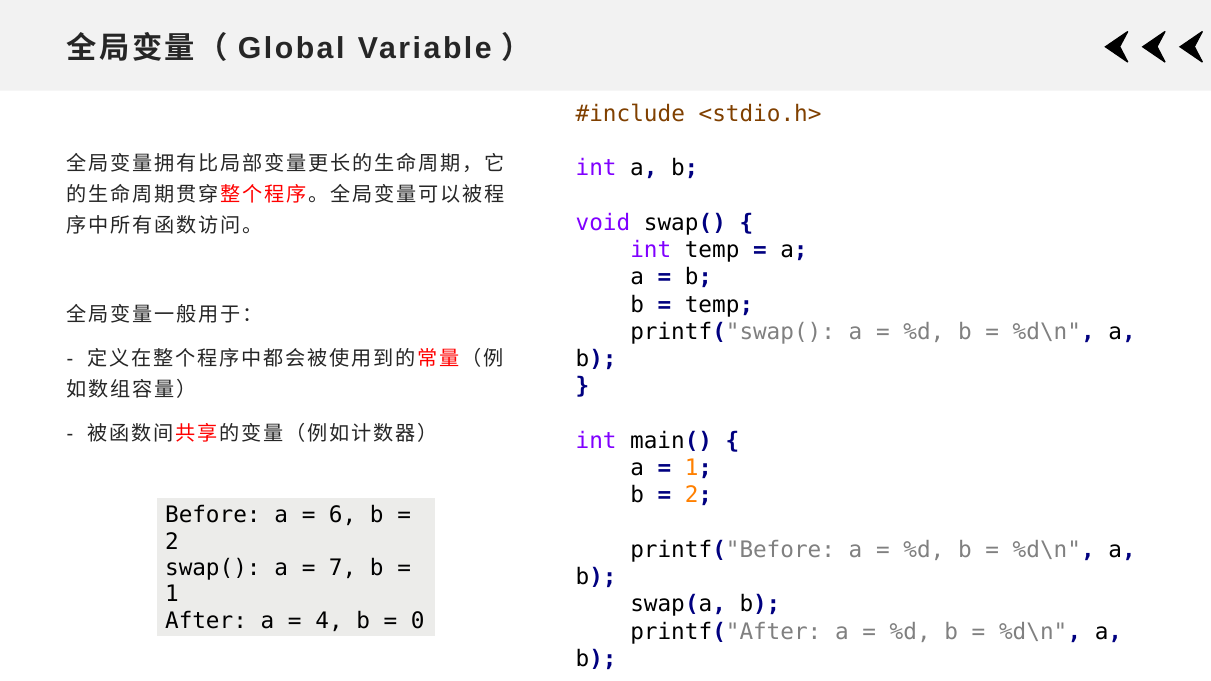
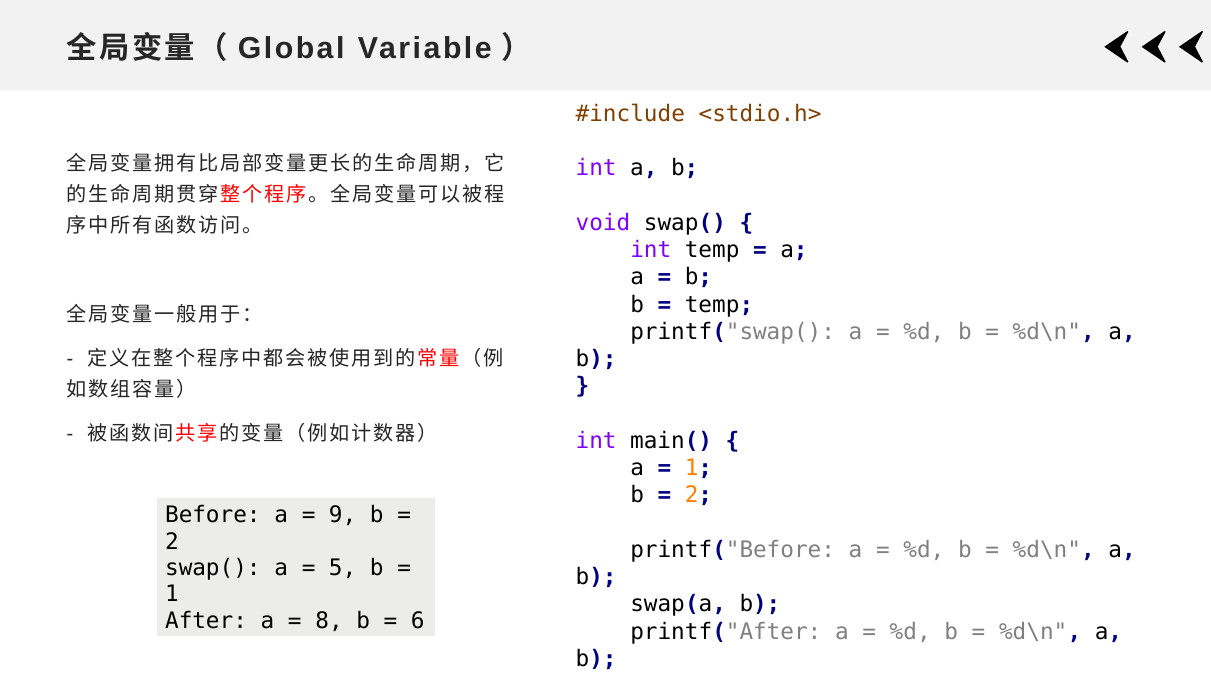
6: 6 -> 9 (343, 515)
7: 7 -> 5 (343, 568)
4: 4 -> 8 (329, 621)
0: 0 -> 6 (418, 621)
